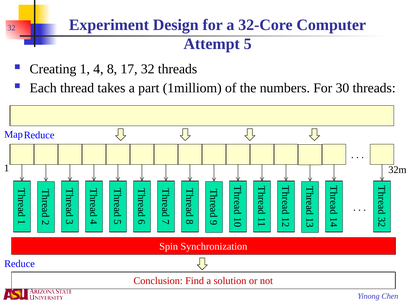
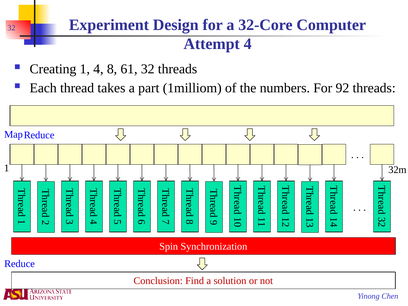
Attempt 5: 5 -> 4 (248, 44)
17: 17 -> 61 (129, 69)
30: 30 -> 92 (342, 88)
